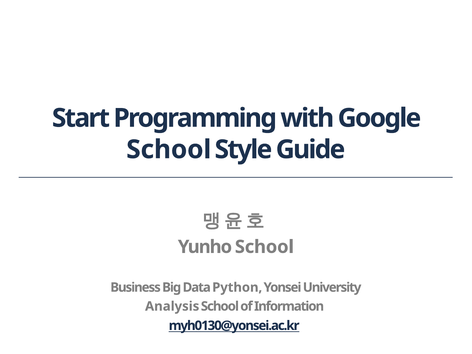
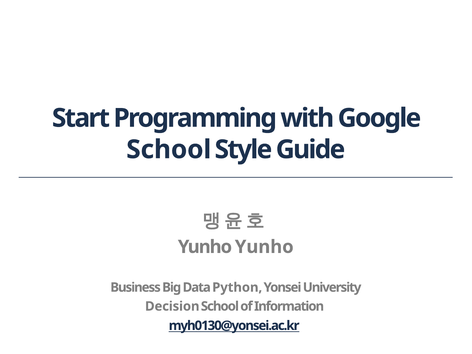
Yunho School: School -> Yunho (264, 247)
Analysis: Analysis -> Decision (172, 306)
